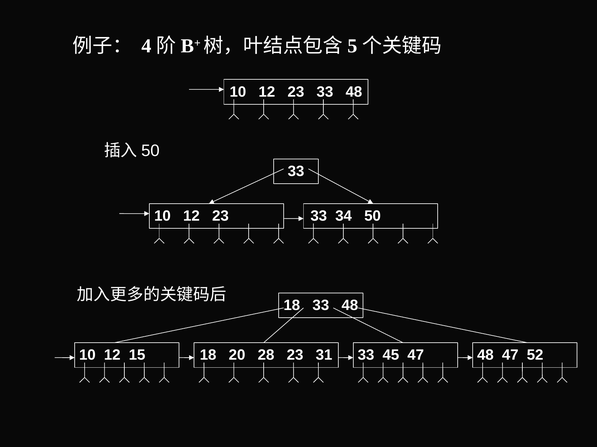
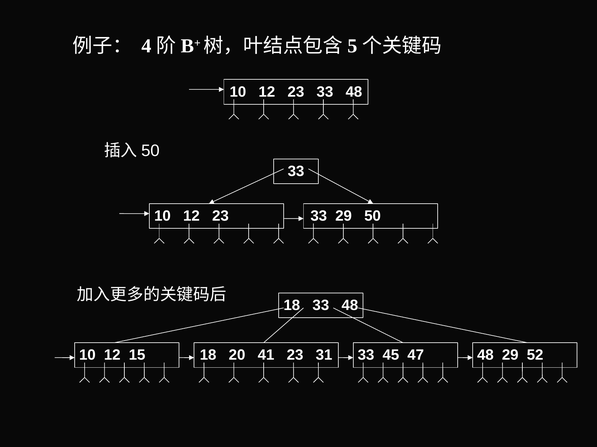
33 34: 34 -> 29 (344, 216)
28: 28 -> 41 (266, 356)
48 47: 47 -> 29 (510, 356)
